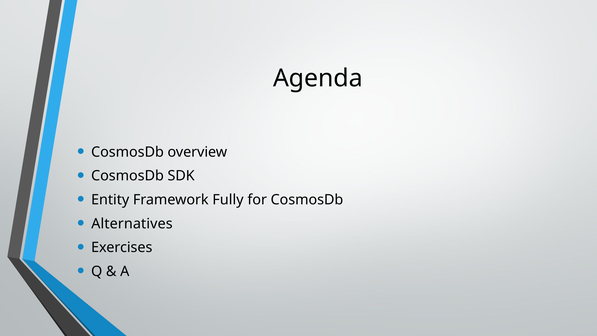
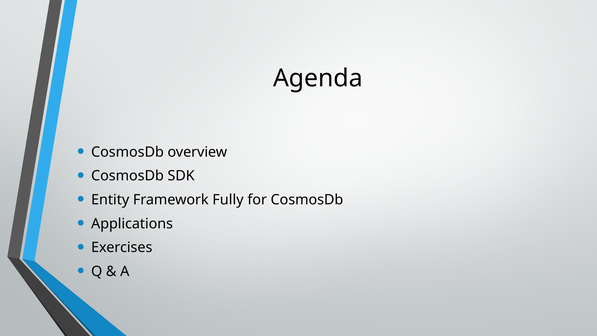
Alternatives: Alternatives -> Applications (132, 224)
